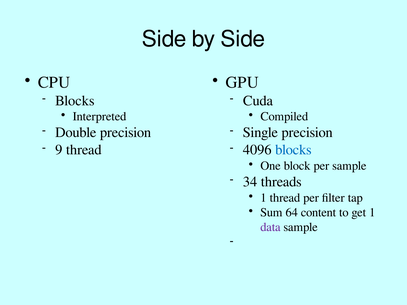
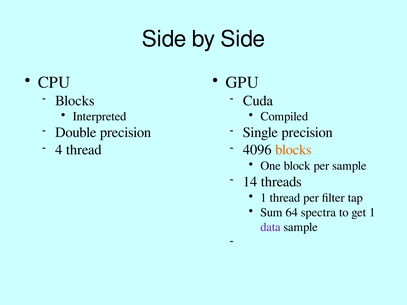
9: 9 -> 4 (59, 150)
blocks colour: blue -> orange (293, 150)
34: 34 -> 14 (250, 182)
content: content -> spectra (318, 213)
